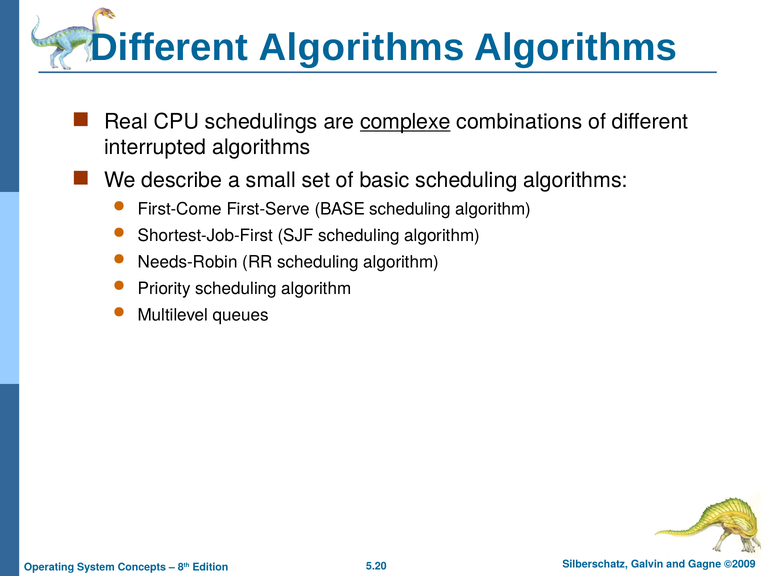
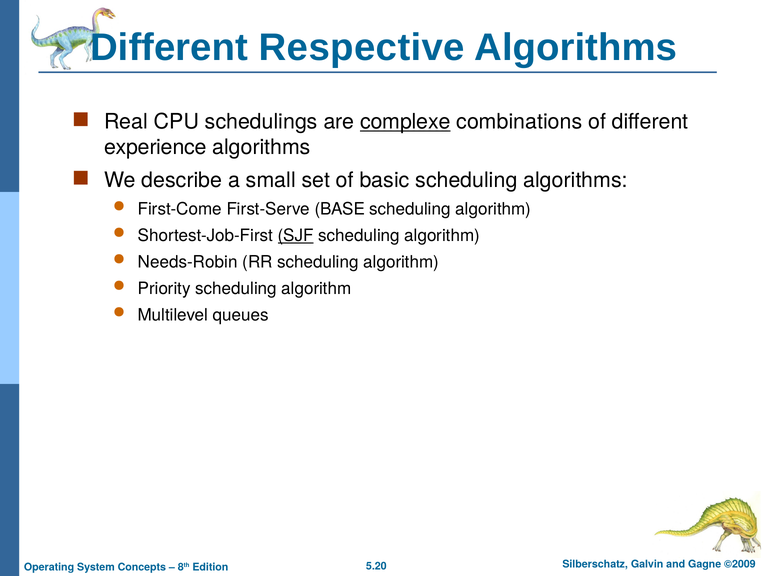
Different Algorithms: Algorithms -> Respective (362, 48)
interrupted: interrupted -> experience (155, 147)
SJF underline: none -> present (296, 236)
